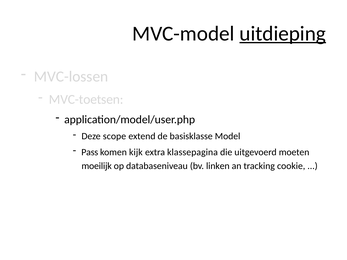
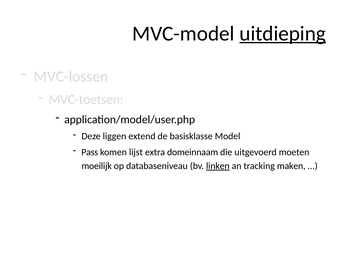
scope: scope -> liggen (115, 136)
kijk: kijk -> lijst (136, 152)
klassepagina: klassepagina -> domeinnaam (193, 152)
linken underline: none -> present (218, 166)
cookie: cookie -> maken (291, 166)
